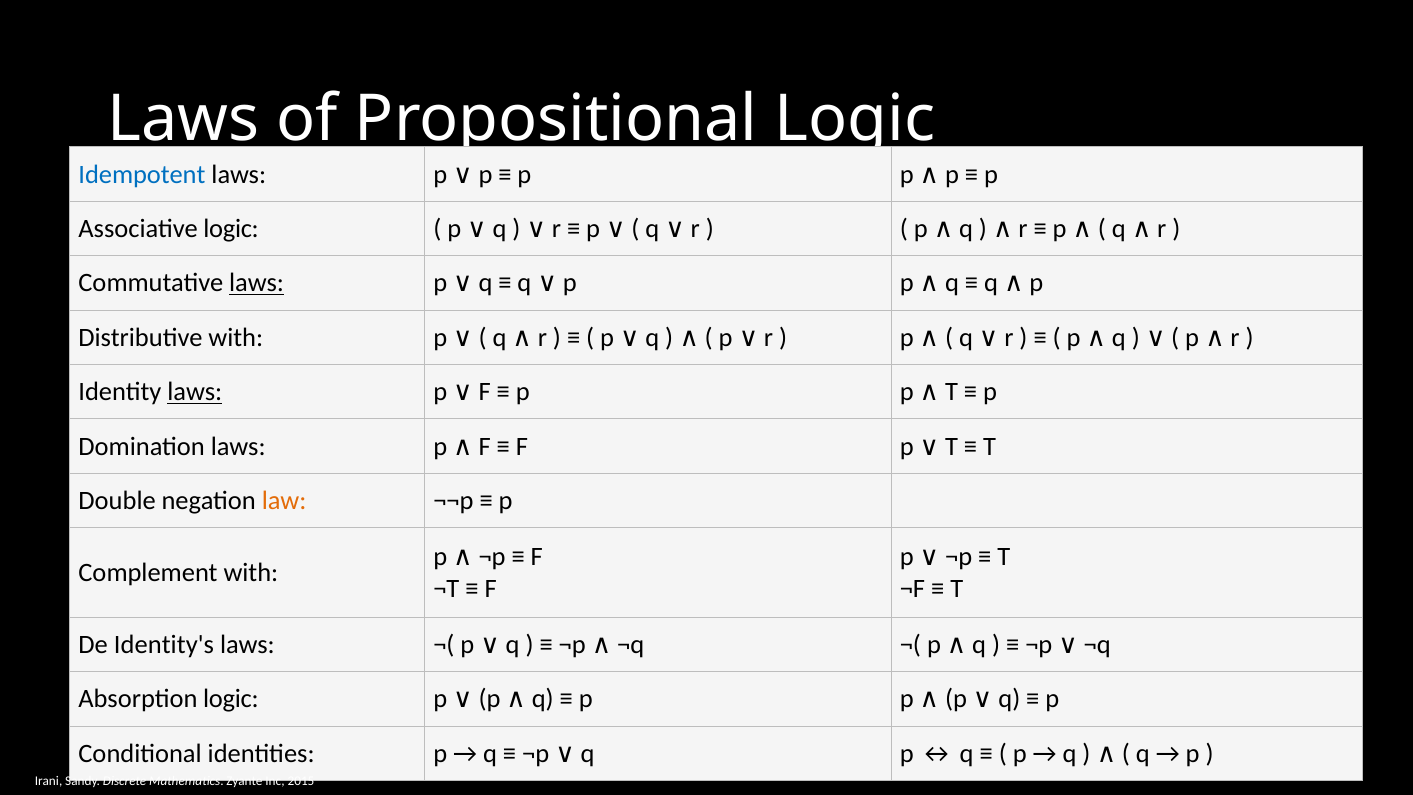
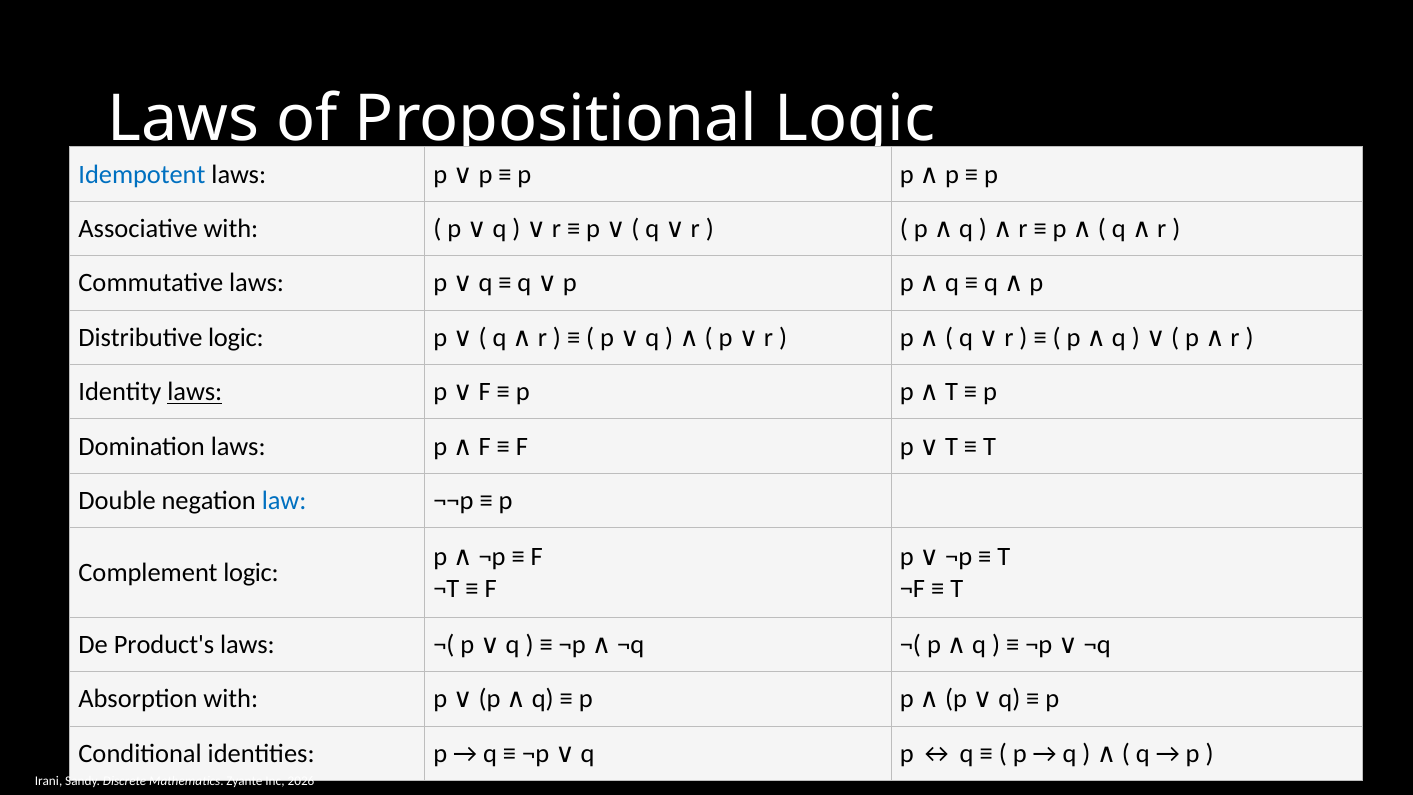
Associative logic: logic -> with (231, 229)
laws underline: present -> none (257, 283)
Distributive with: with -> logic (236, 338)
law colour: orange -> blue (284, 501)
Complement with: with -> logic (251, 573)
Identity's: Identity's -> Product's (164, 645)
Absorption logic: logic -> with (231, 699)
2015: 2015 -> 2026 (301, 781)
